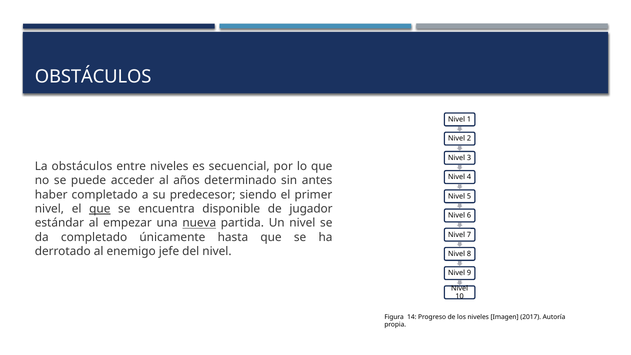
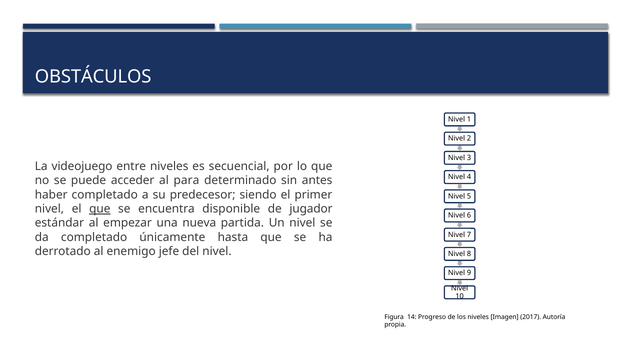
La obstáculos: obstáculos -> videojuego (82, 166)
años: años -> para (186, 180)
nueva underline: present -> none (199, 223)
